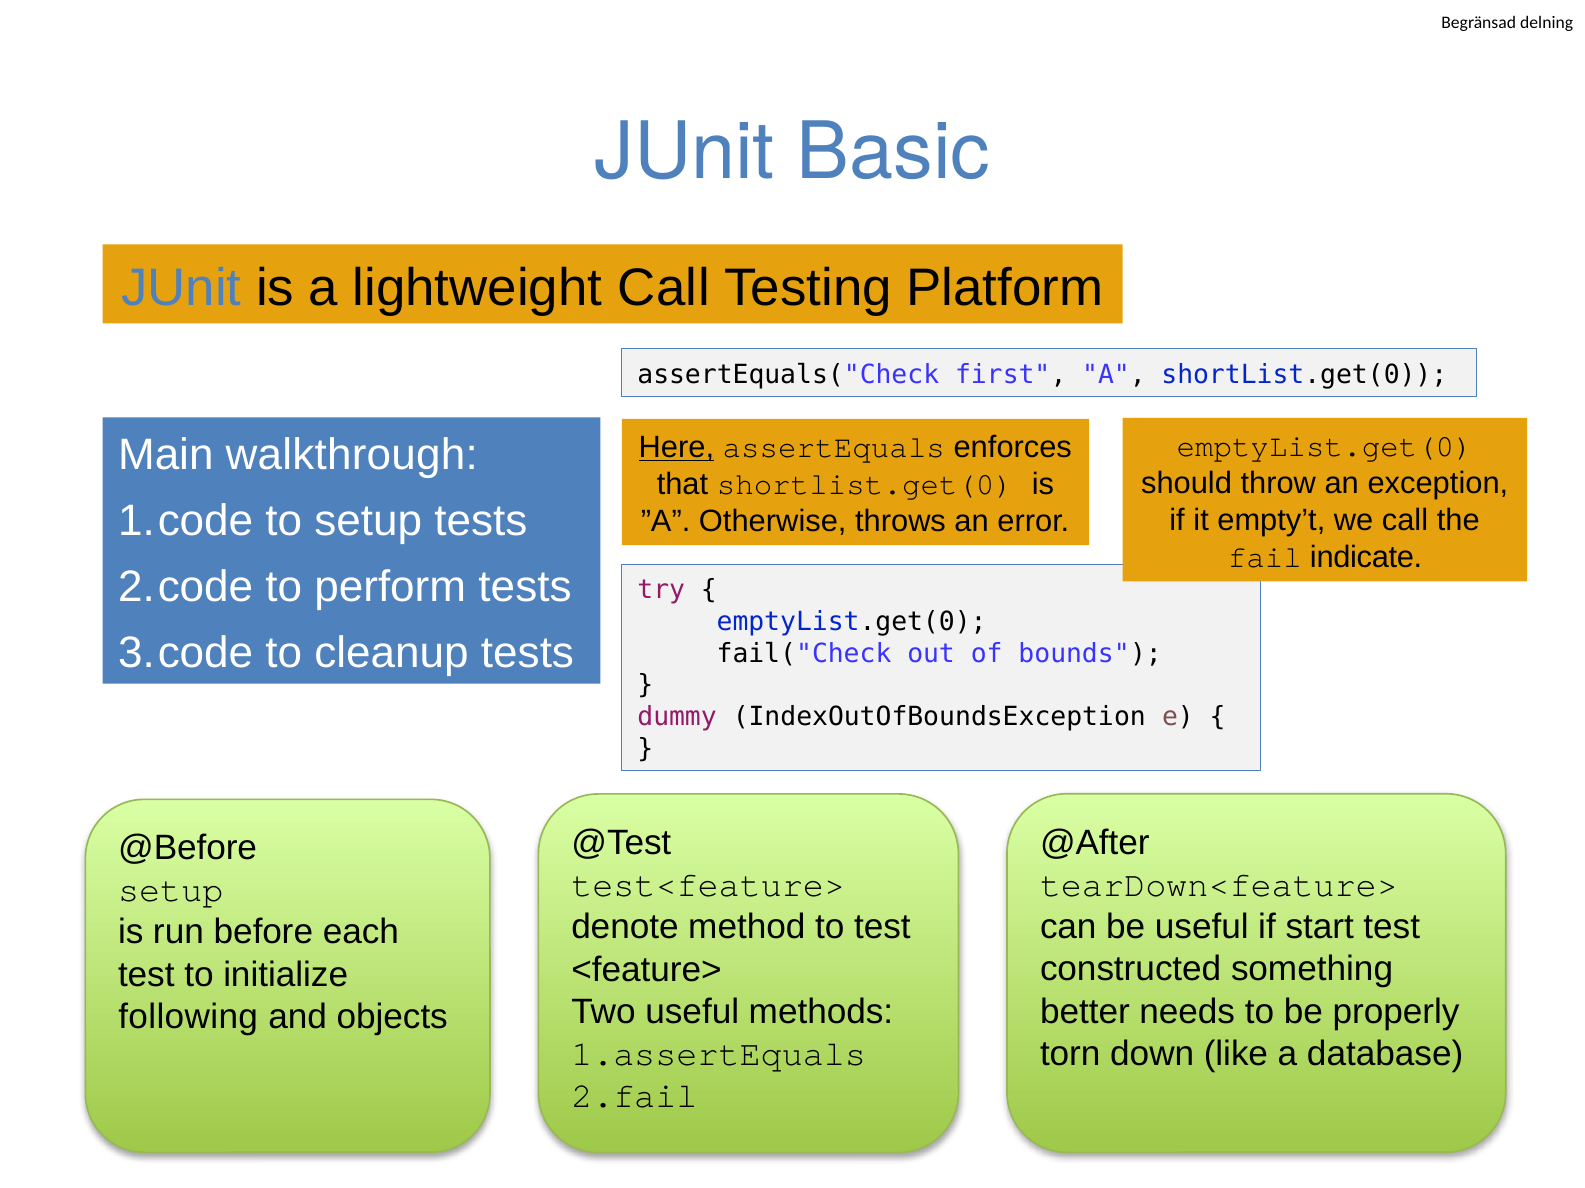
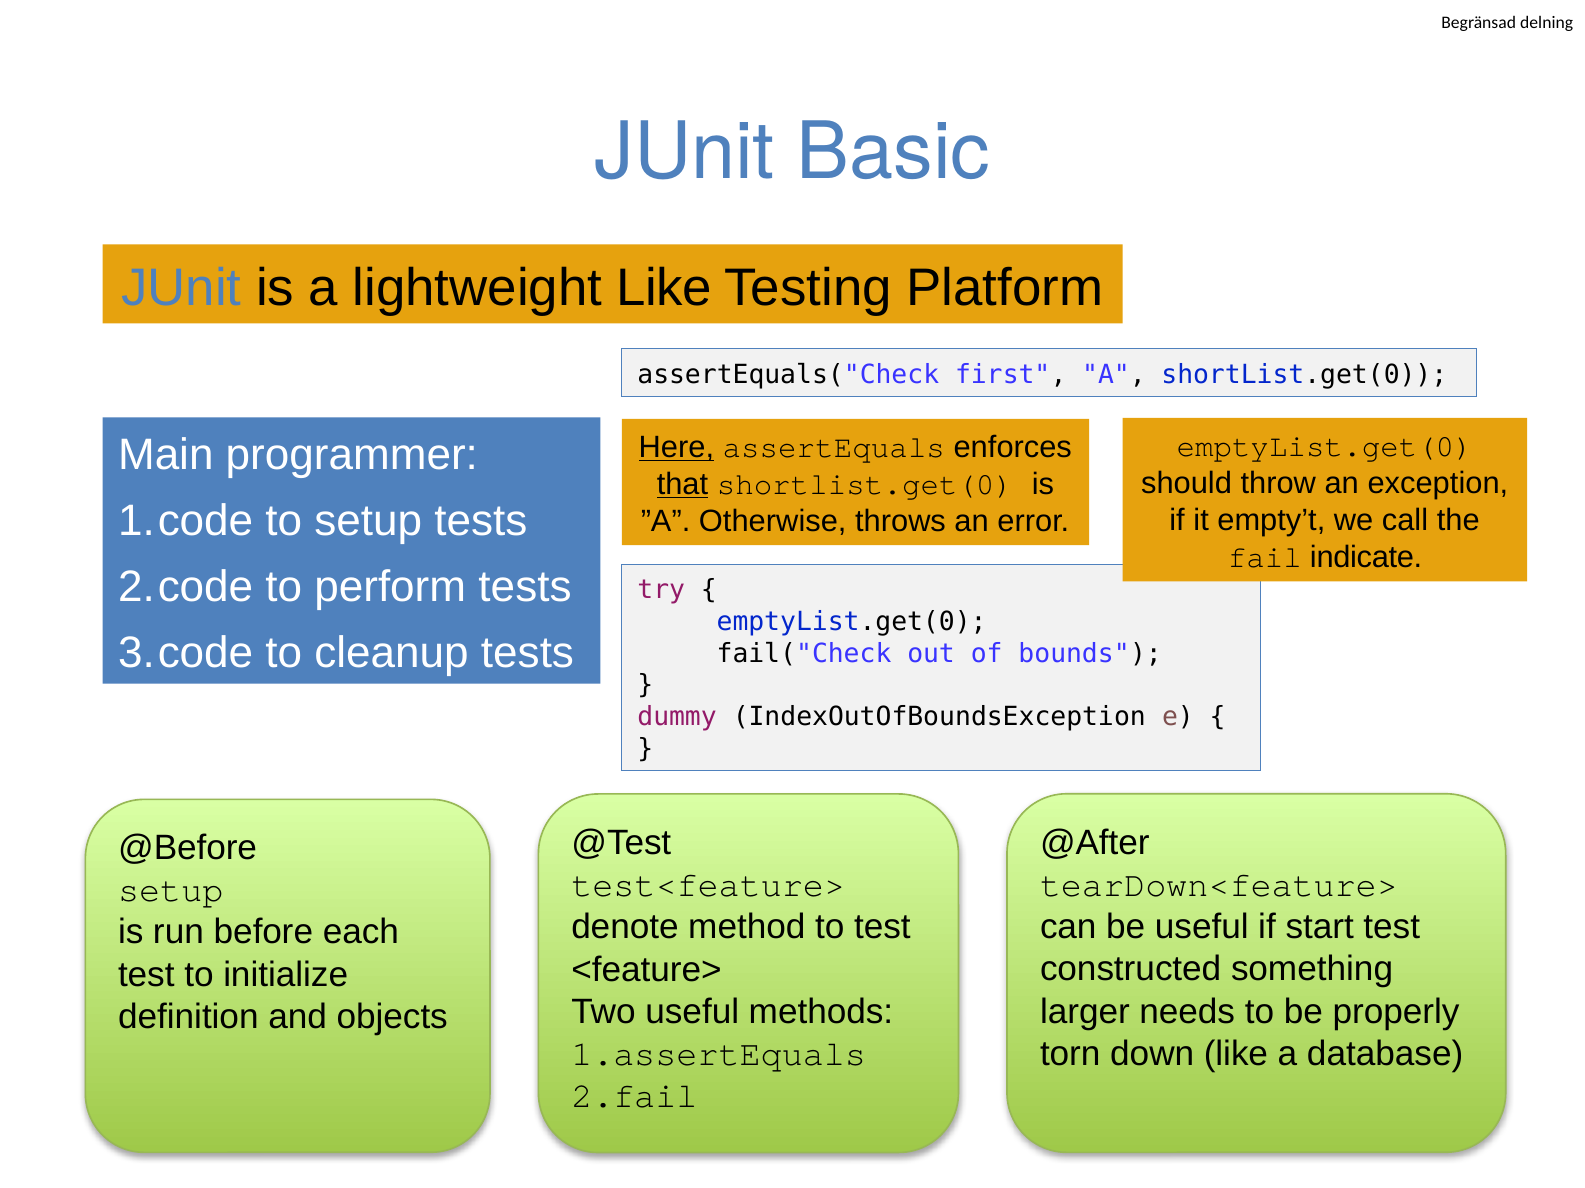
lightweight Call: Call -> Like (664, 288)
walkthrough: walkthrough -> programmer (352, 455)
that underline: none -> present (682, 484)
better: better -> larger (1085, 1012)
following: following -> definition (188, 1017)
